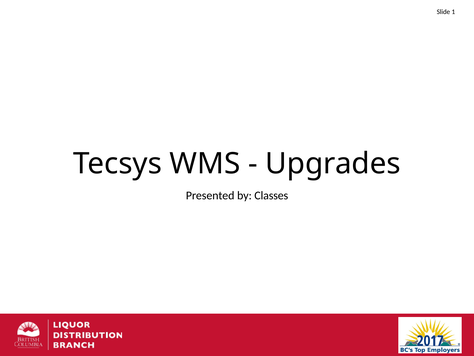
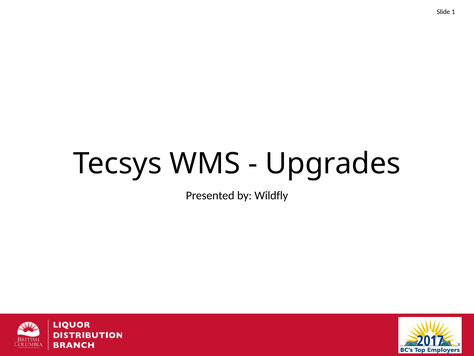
Classes: Classes -> Wildfly (271, 195)
